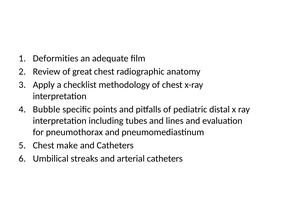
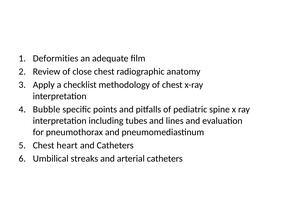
great: great -> close (82, 72)
distal: distal -> spine (220, 109)
make: make -> heart (67, 145)
